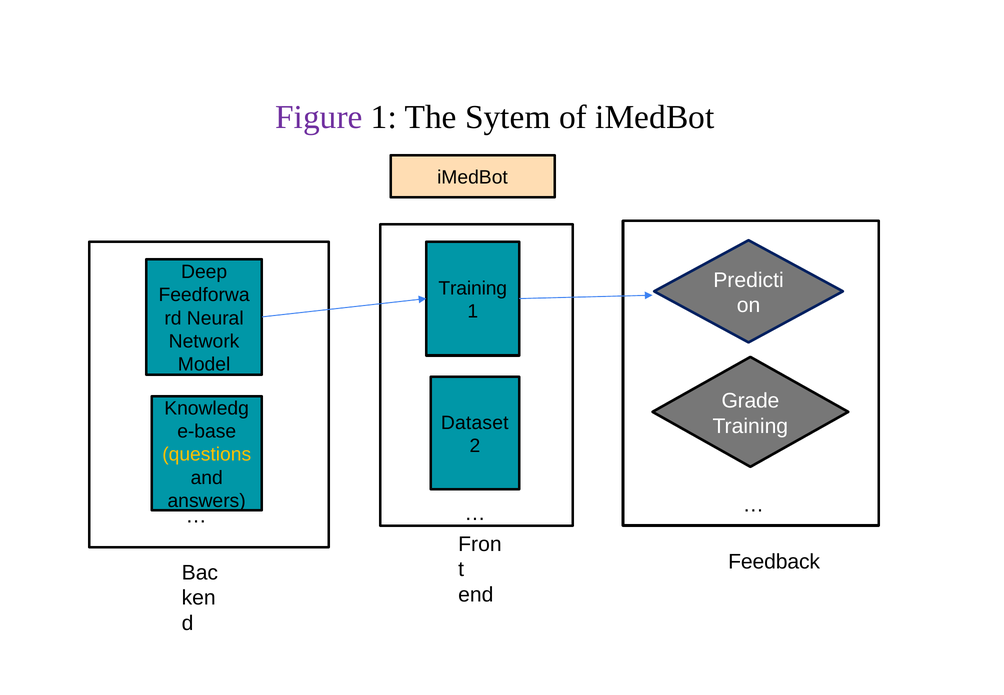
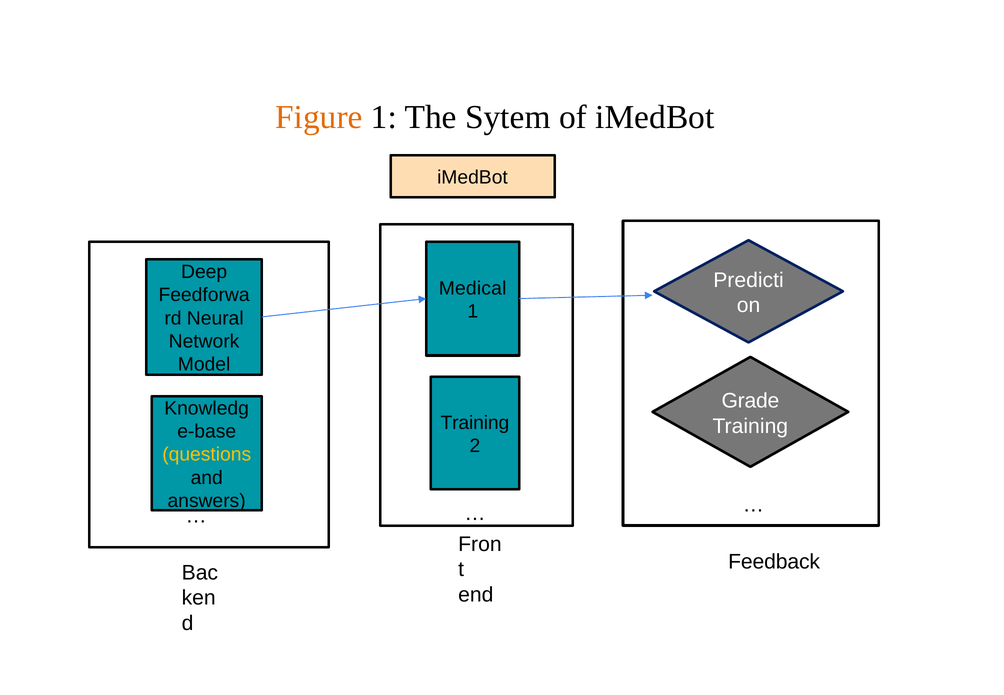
Figure colour: purple -> orange (319, 117)
Training: Training -> Medical (473, 288)
Dataset: Dataset -> Training (475, 423)
